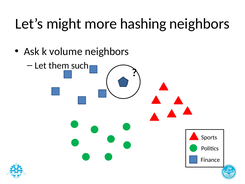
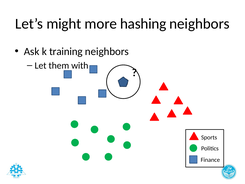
volume: volume -> training (66, 51)
such: such -> with (80, 65)
